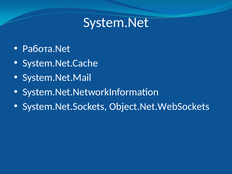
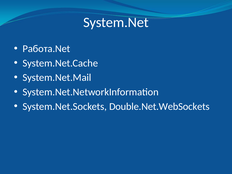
Object.Net.WebSockets: Object.Net.WebSockets -> Double.Net.WebSockets (159, 106)
